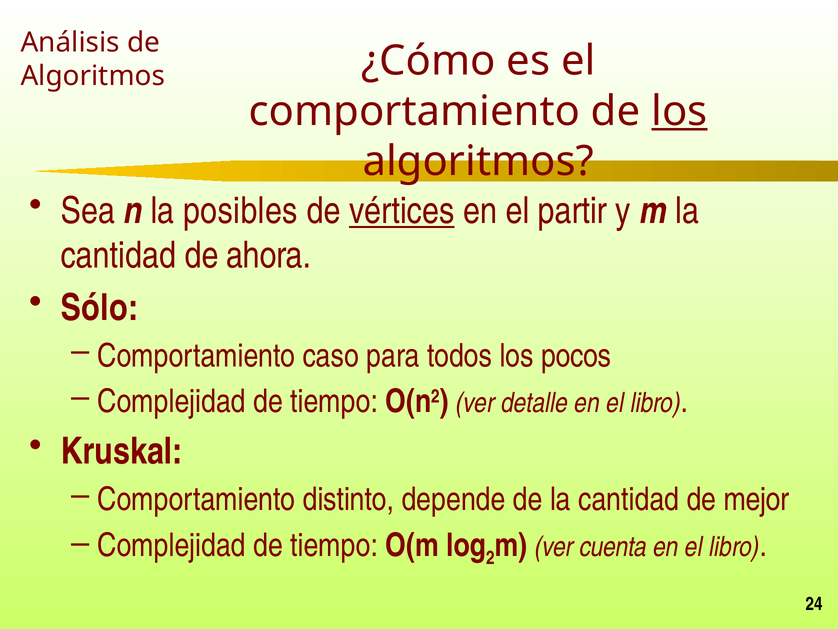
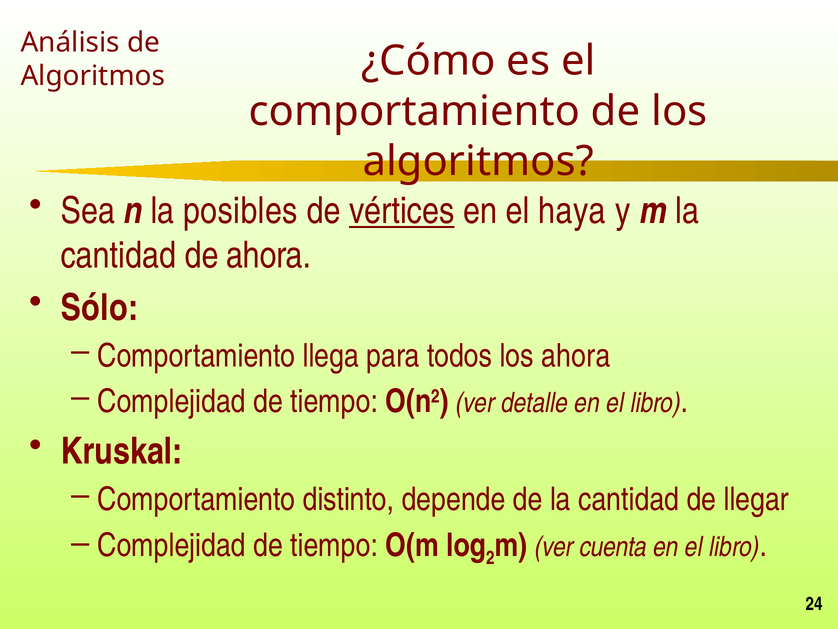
los underline: present -> none (679, 111)
partir: partir -> haya (572, 211)
caso: caso -> llega (331, 356)
los pocos: pocos -> ahora (576, 356)
mejor: mejor -> llegar (756, 499)
